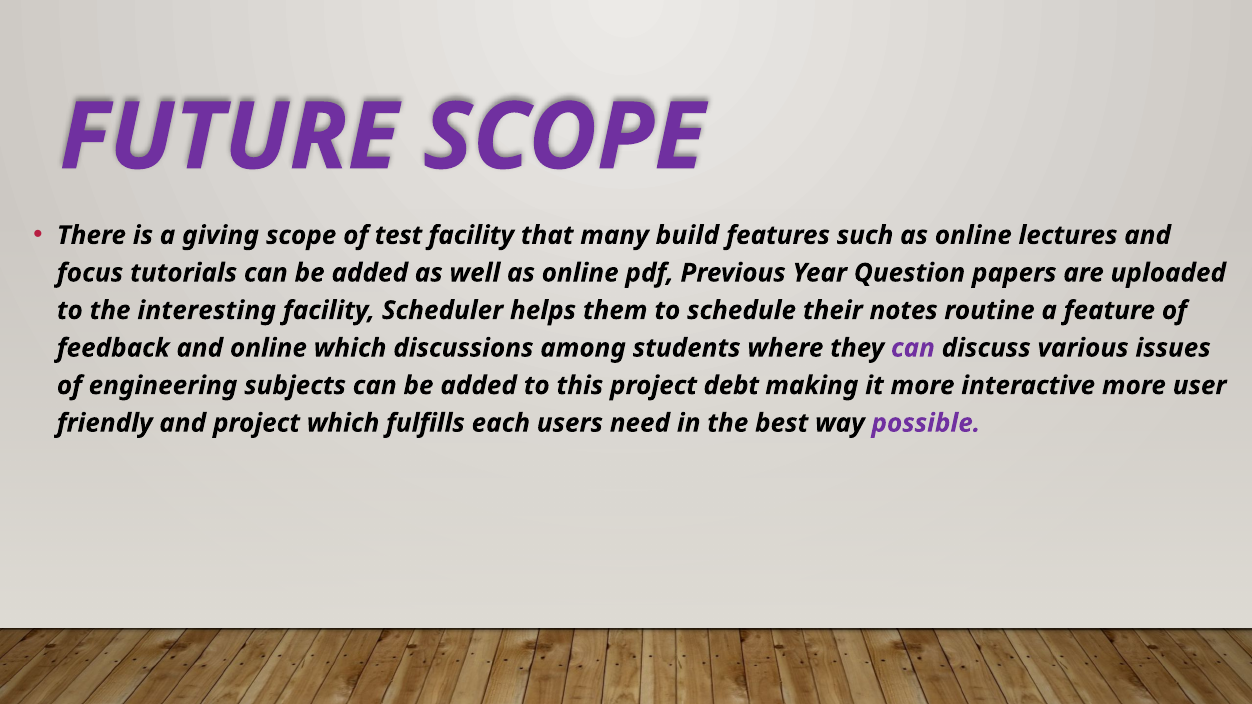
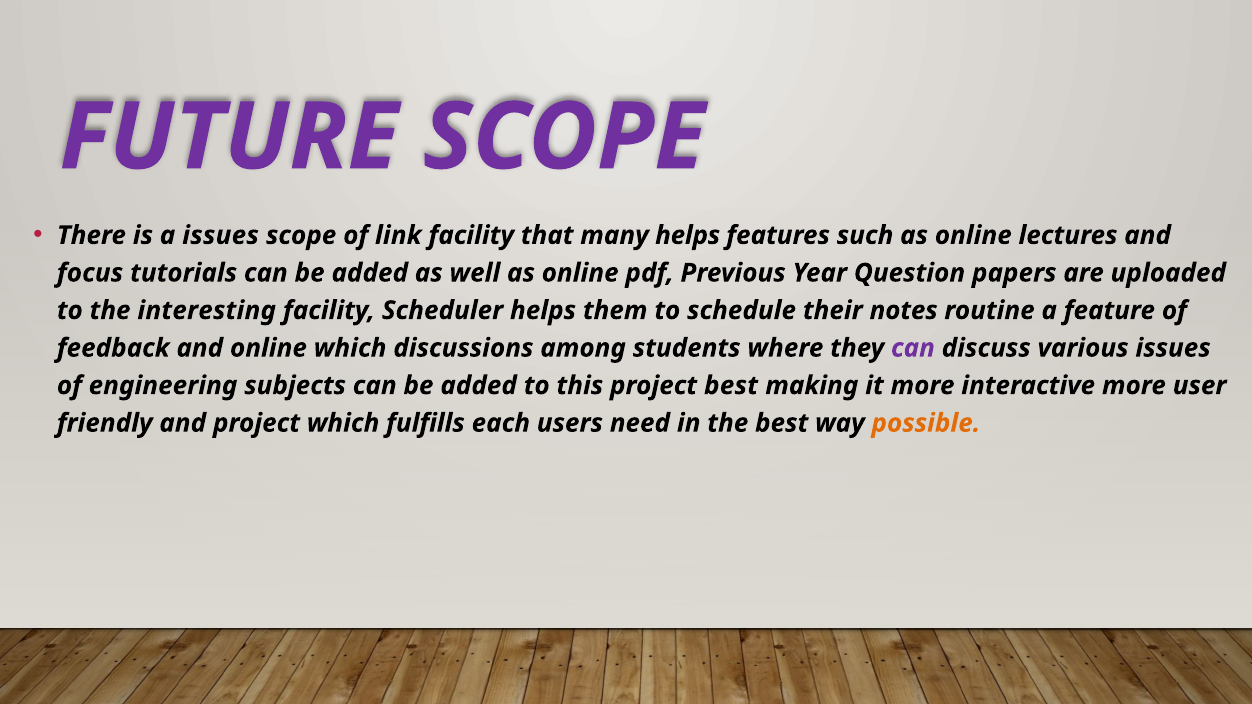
a giving: giving -> issues (221, 235)
test: test -> link (398, 235)
many build: build -> helps (688, 235)
project debt: debt -> best (731, 386)
possible colour: purple -> orange (926, 423)
